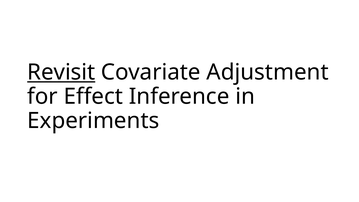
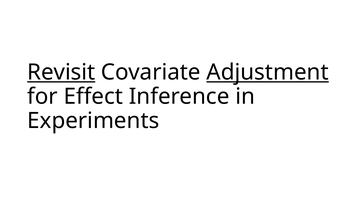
Adjustment underline: none -> present (268, 72)
